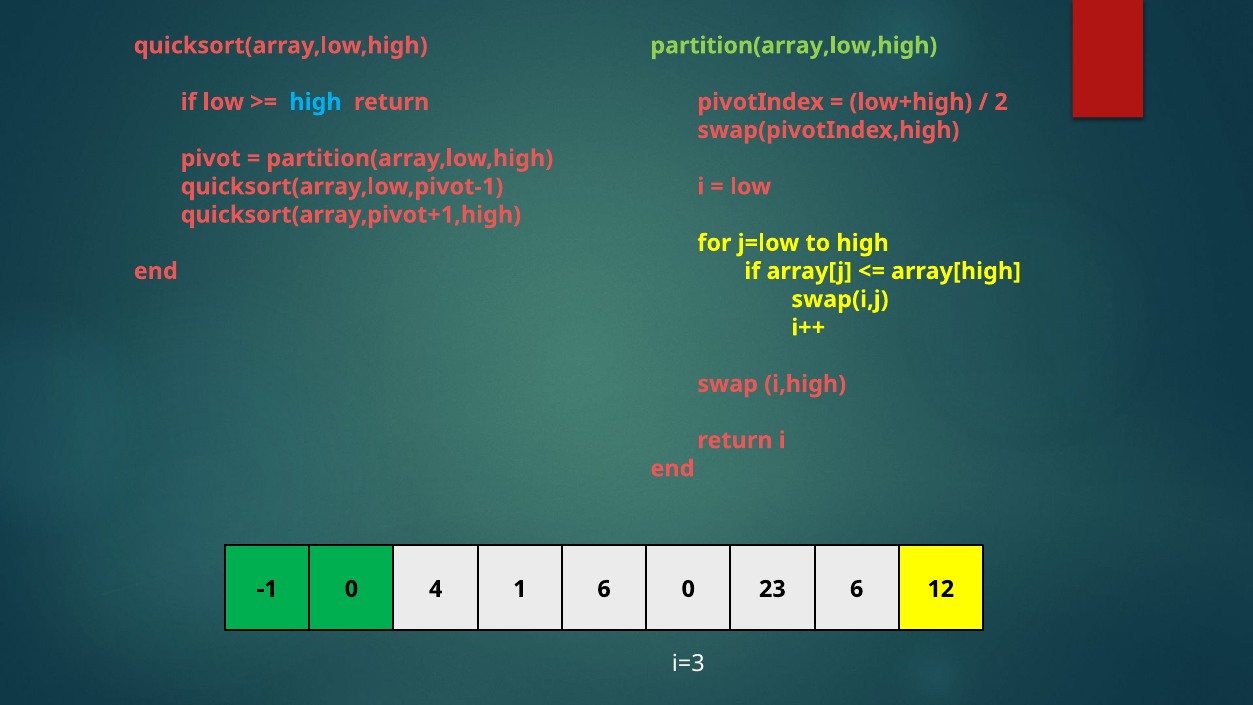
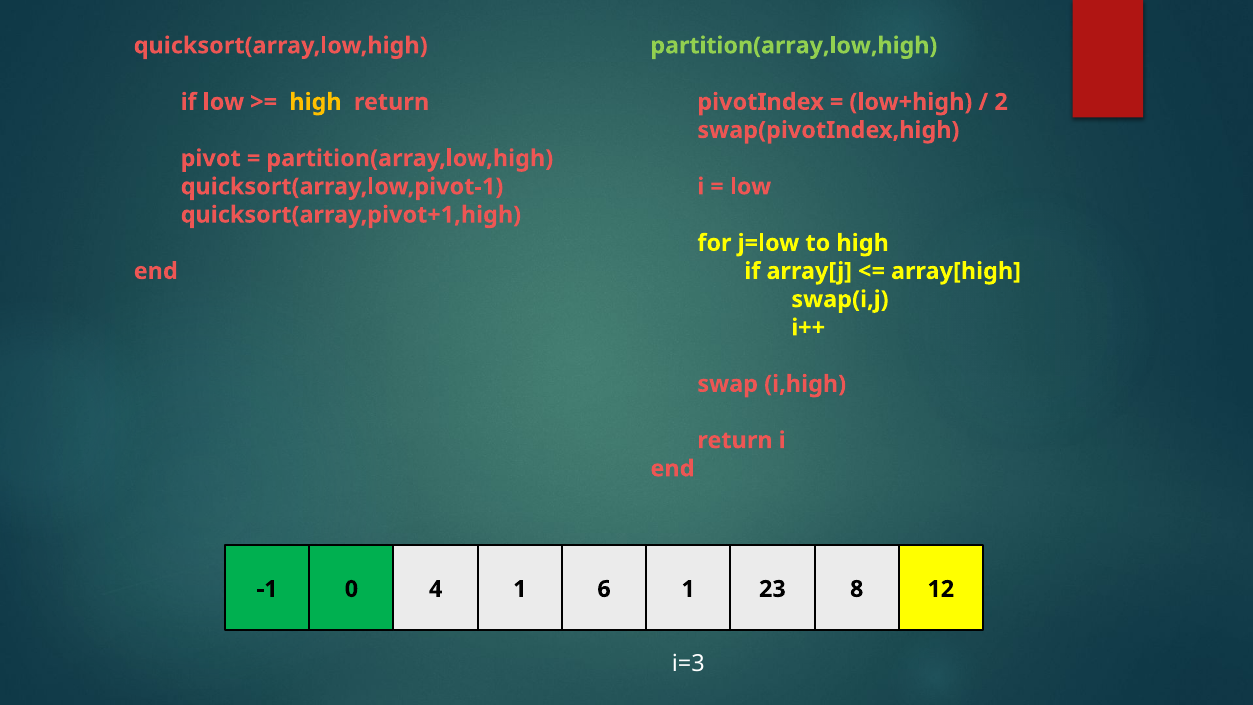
high colour: light blue -> yellow (315, 102)
6 0: 0 -> 1 (688, 589)
23 6: 6 -> 8 (857, 589)
